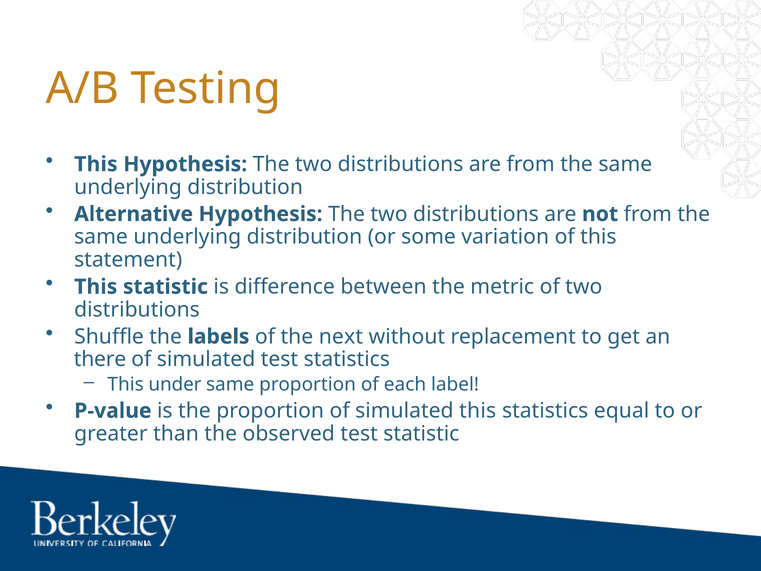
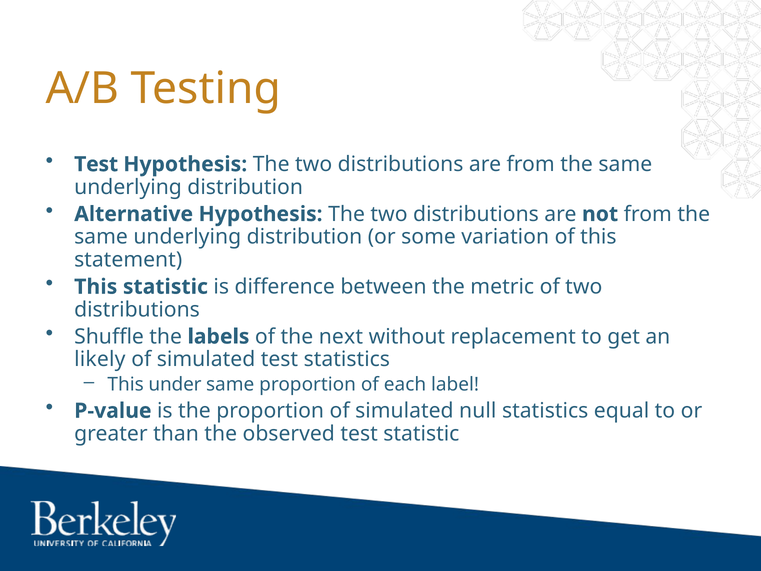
This: This -> Test (96, 164)
there: there -> likely (100, 359)
simulated this: this -> null (478, 411)
